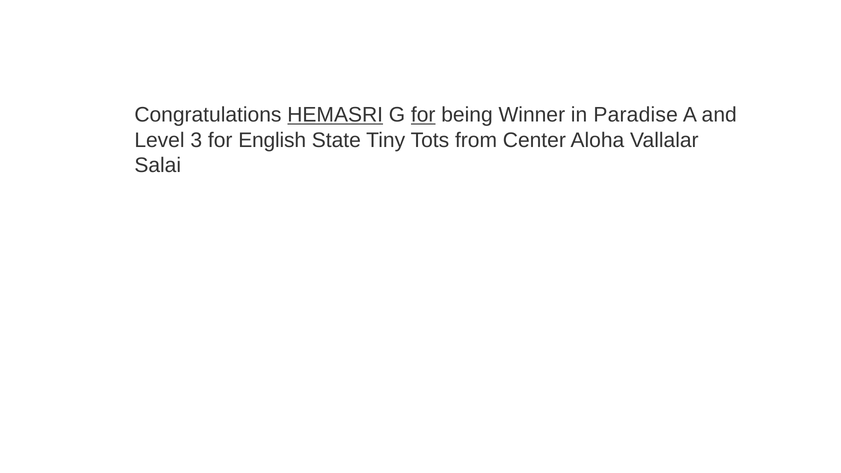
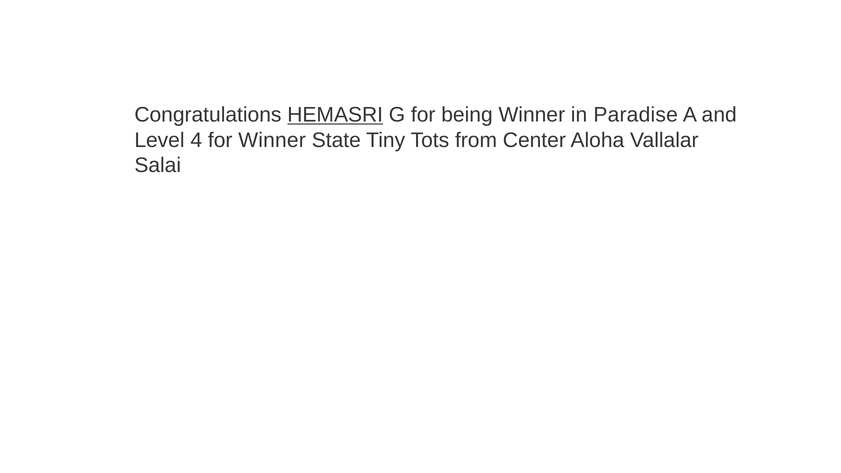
for underline: present -> none (423, 115)
3: 3 -> 4 (196, 140)
for English: English -> Winner (272, 140)
